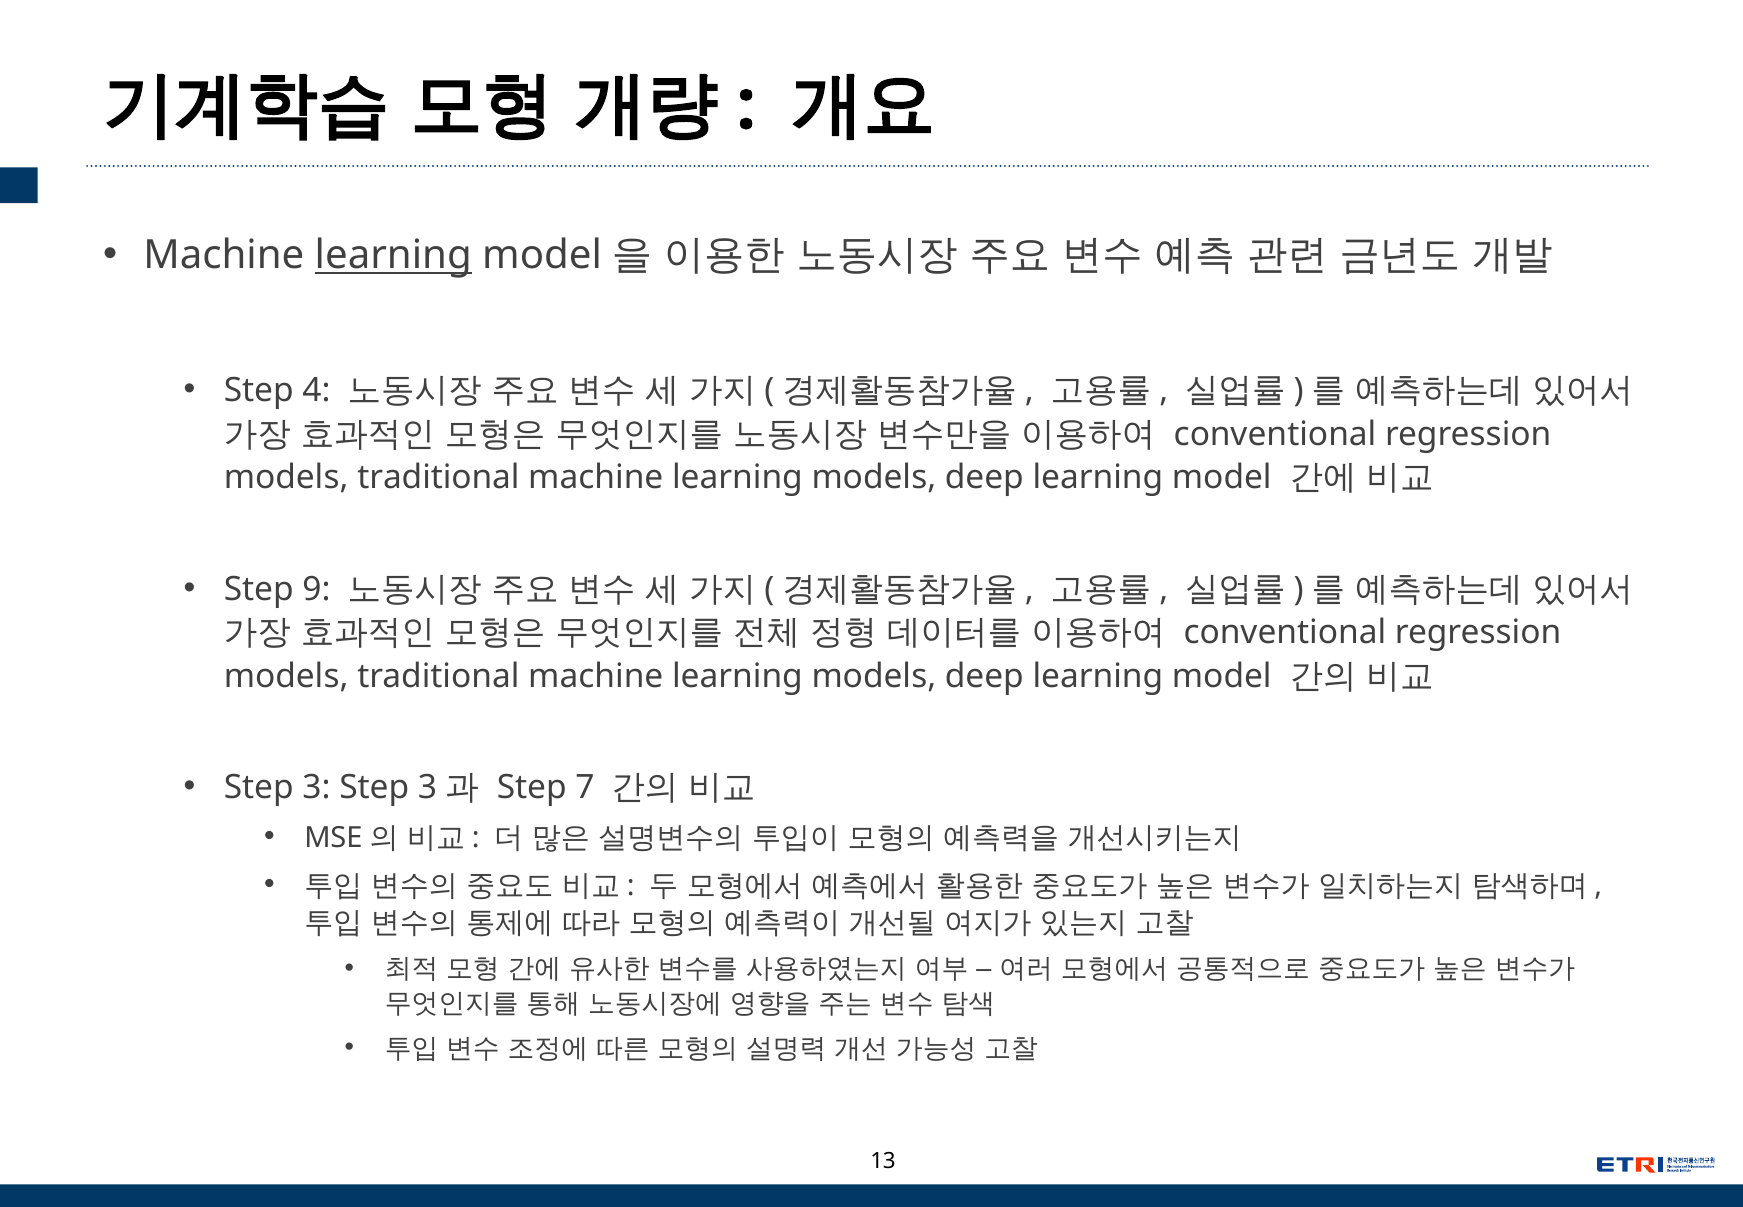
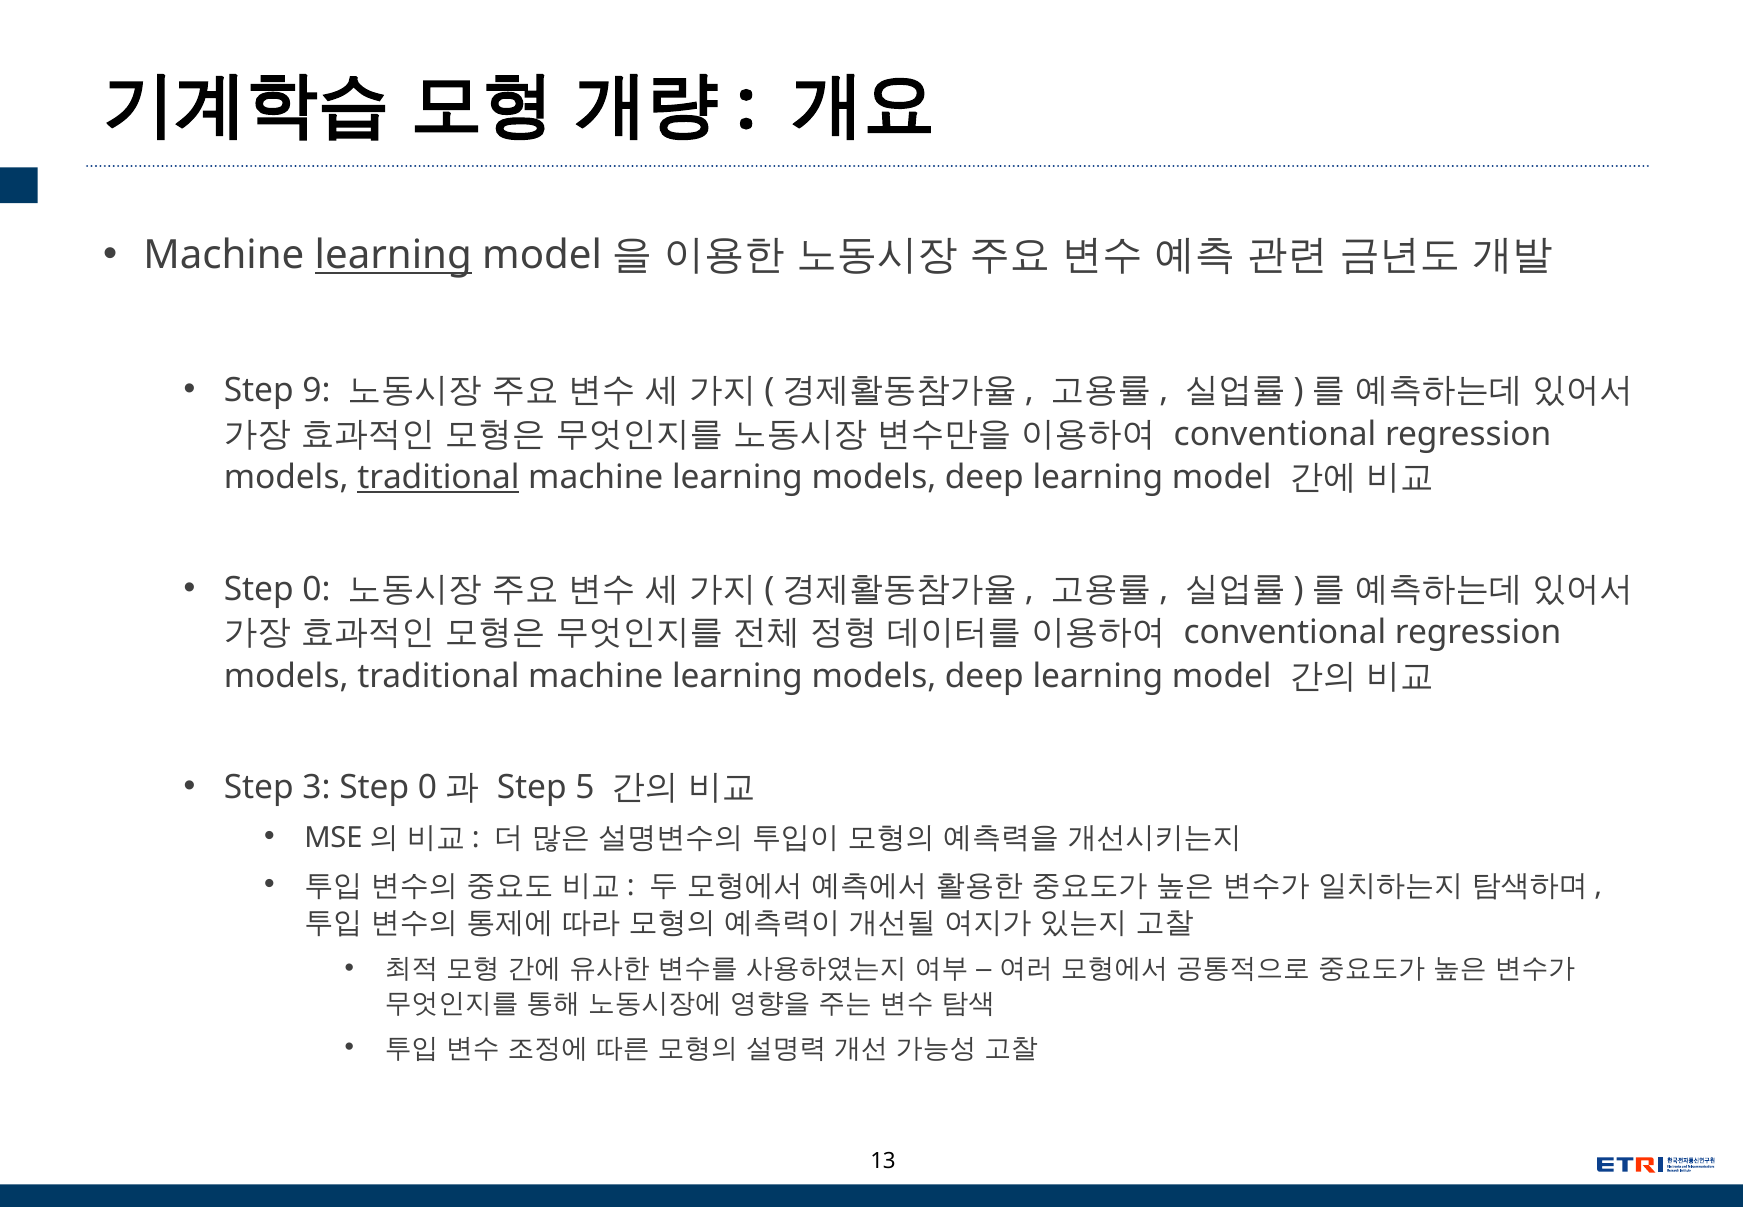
4: 4 -> 9 (316, 391)
traditional underline: none -> present (438, 477)
9: 9 -> 0 (316, 589)
3 Step 3: 3 -> 0 (427, 787)
7: 7 -> 5 (585, 787)
